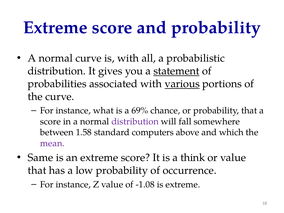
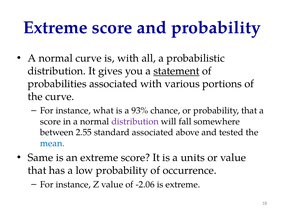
various underline: present -> none (182, 84)
69%: 69% -> 93% (140, 111)
1.58: 1.58 -> 2.55 (84, 132)
standard computers: computers -> associated (153, 132)
which: which -> tested (231, 132)
mean colour: purple -> blue (52, 143)
think: think -> units (193, 158)
-1.08: -1.08 -> -2.06 (145, 184)
